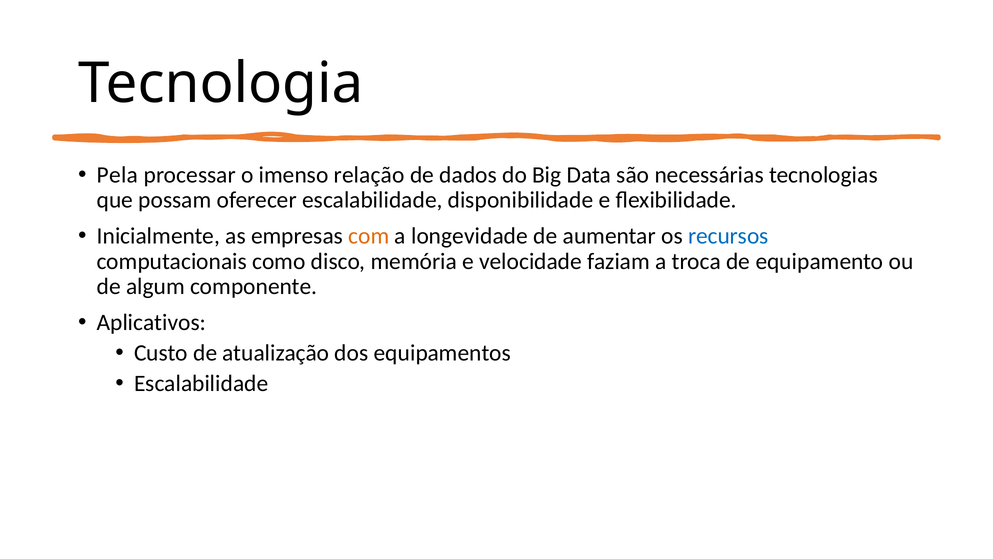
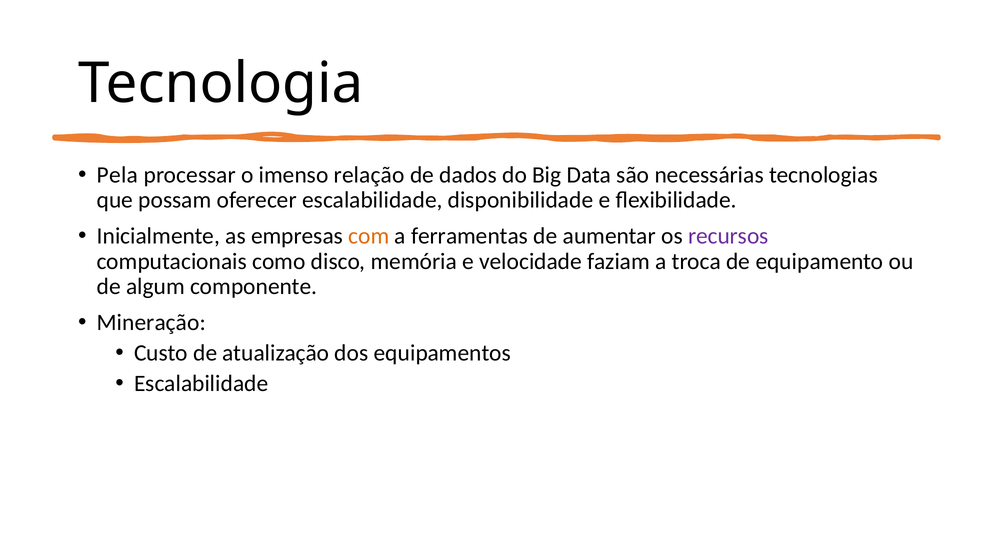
longevidade: longevidade -> ferramentas (470, 236)
recursos colour: blue -> purple (728, 236)
Aplicativos: Aplicativos -> Mineração (151, 322)
